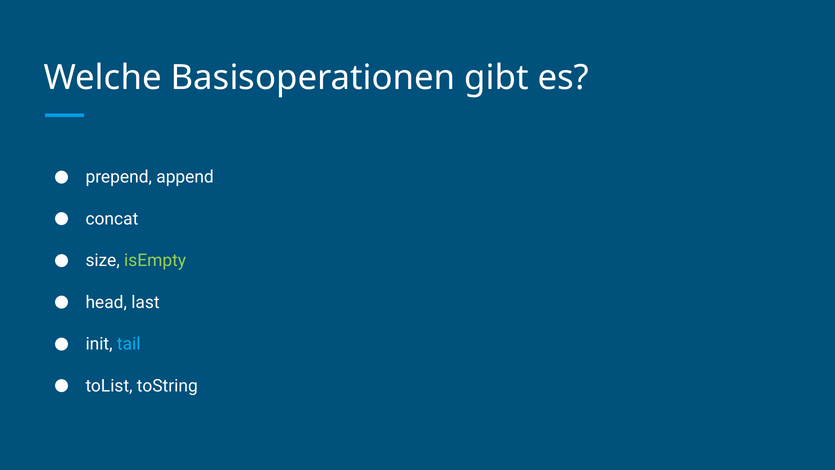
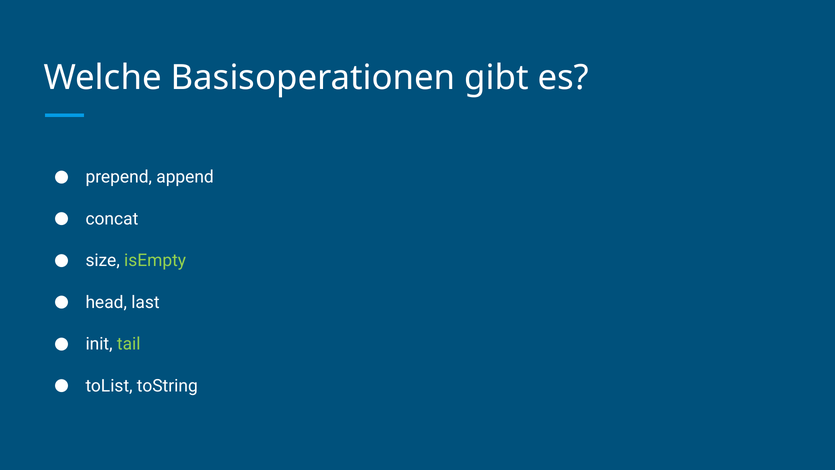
tail colour: light blue -> light green (129, 344)
